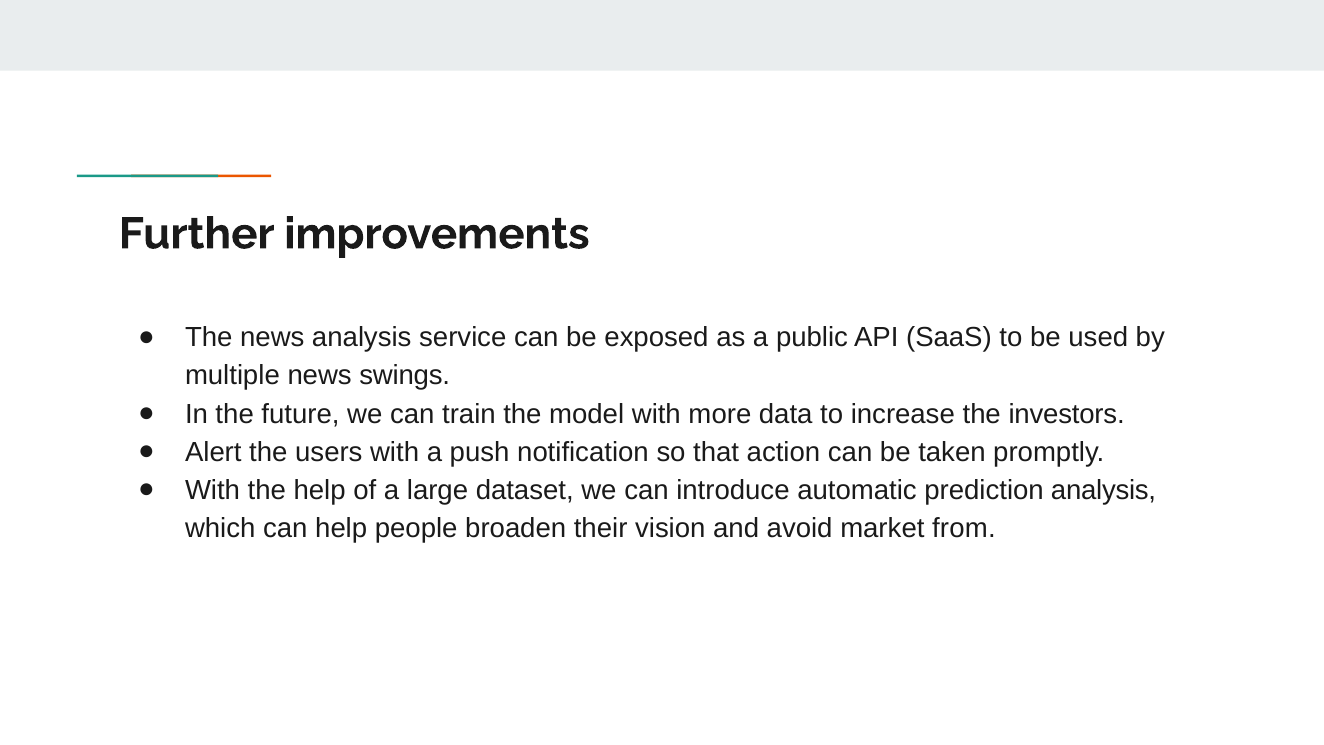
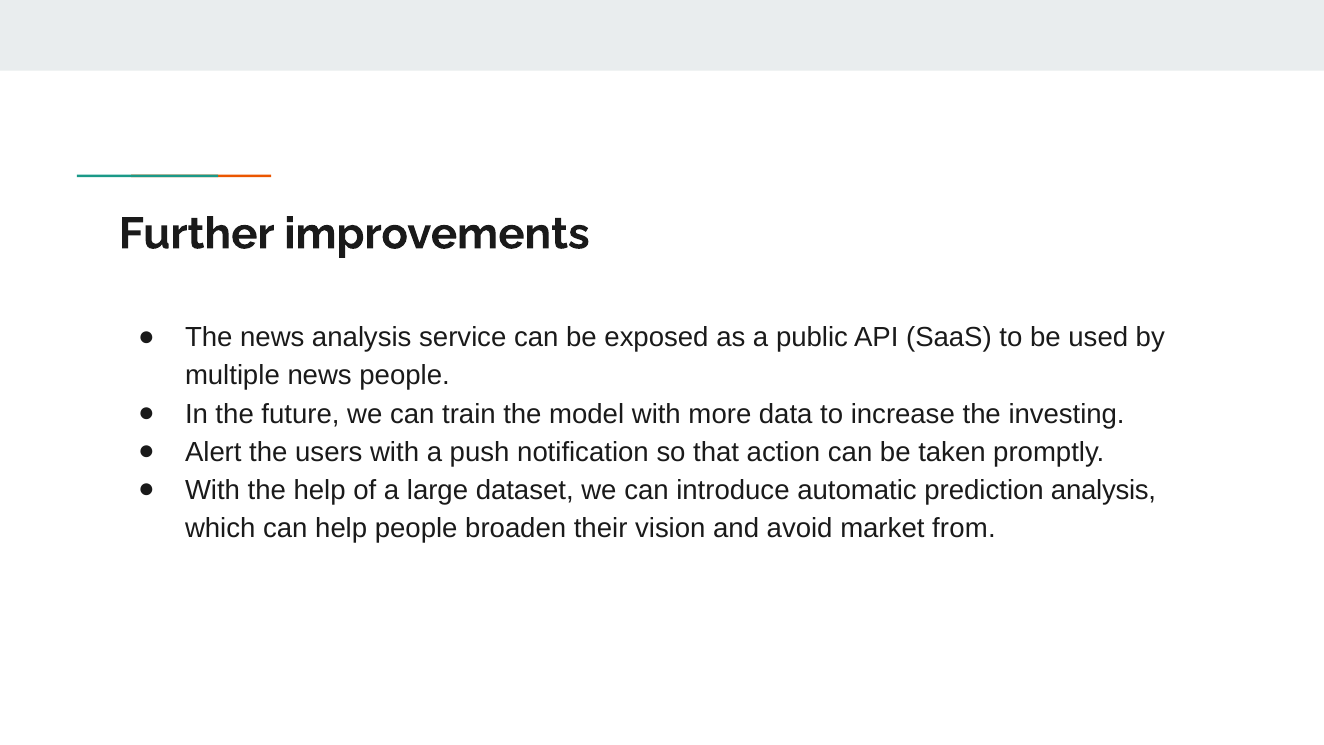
news swings: swings -> people (405, 376)
investors: investors -> investing (1067, 414)
